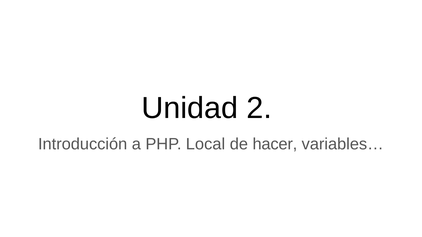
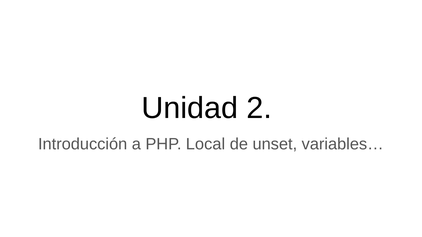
hacer: hacer -> unset (275, 144)
